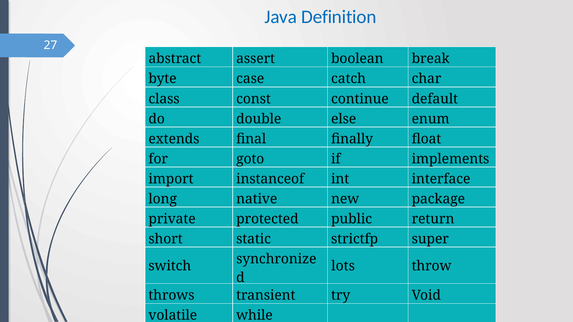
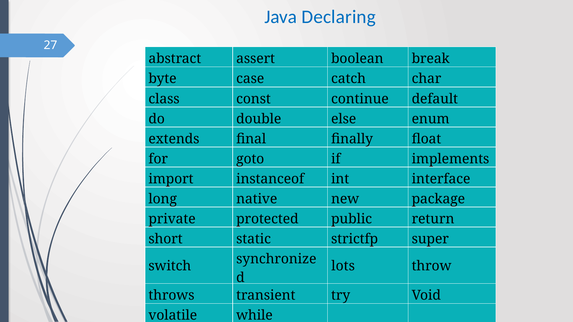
Definition: Definition -> Declaring (339, 17)
